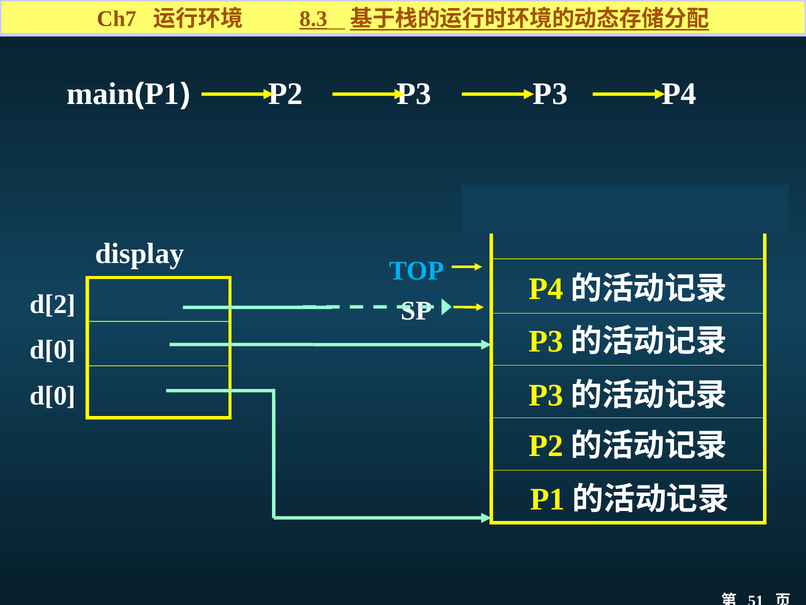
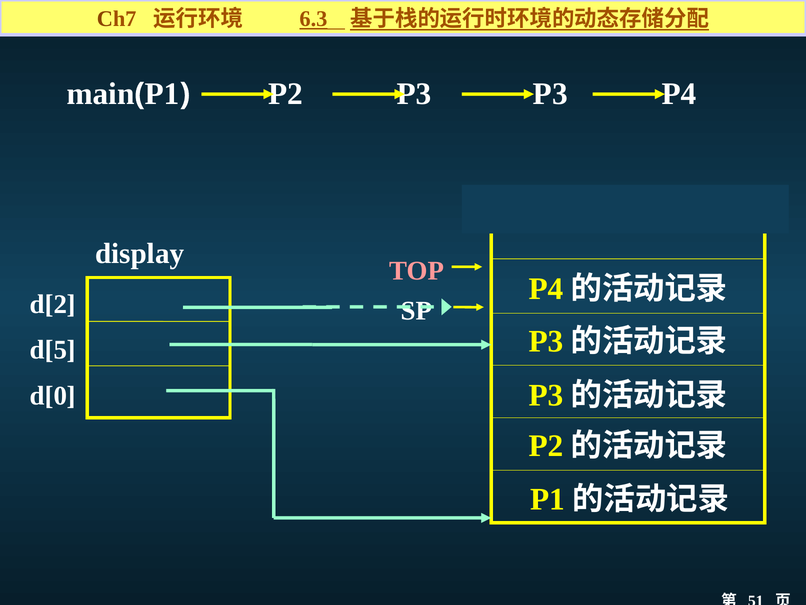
8.3: 8.3 -> 6.3 (313, 19)
TOP colour: light blue -> pink (417, 270)
d[0: d[0 -> d[5 (53, 350)
